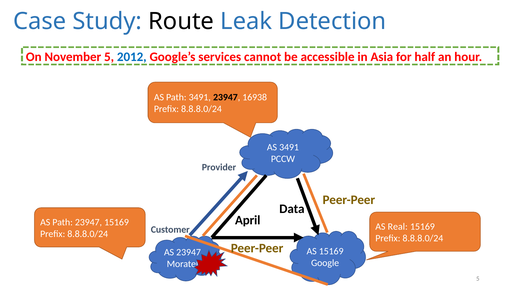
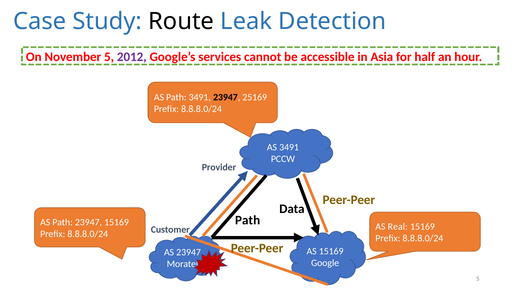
2012 colour: blue -> purple (132, 57)
16938: 16938 -> 25169 (255, 97)
April: April -> Path (248, 220)
